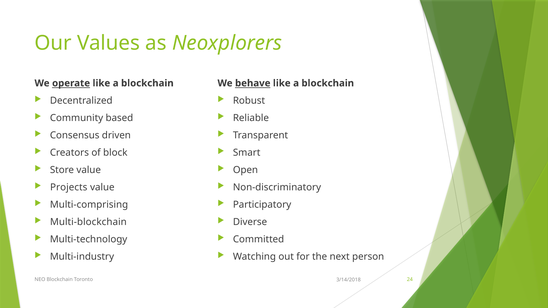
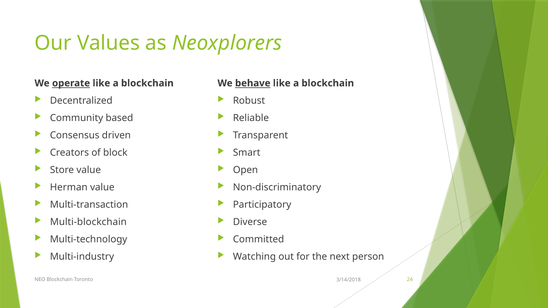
Projects: Projects -> Herman (69, 187)
Multi-comprising: Multi-comprising -> Multi-transaction (89, 205)
